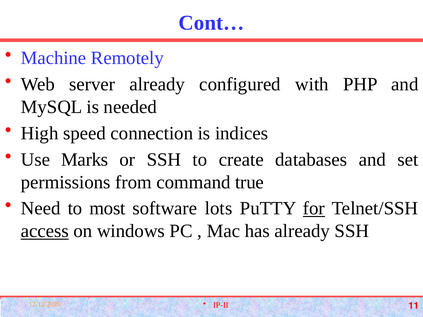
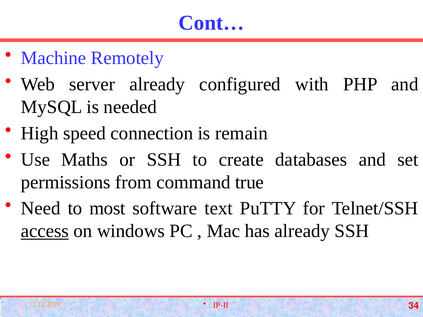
indices: indices -> remain (242, 133)
Marks: Marks -> Maths (85, 160)
lots: lots -> text (219, 209)
for underline: present -> none (314, 209)
11: 11 -> 34 (414, 306)
